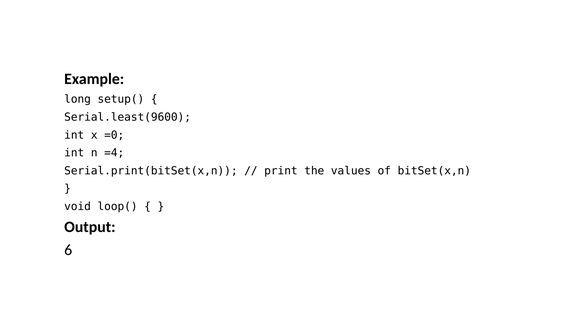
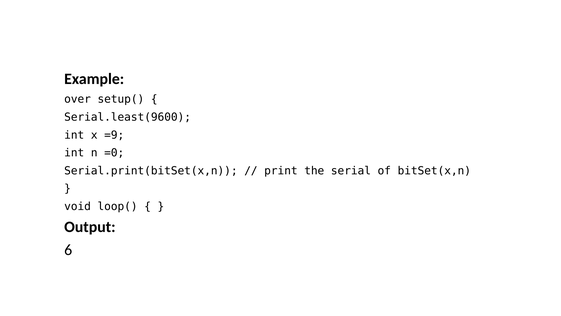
long: long -> over (78, 99)
=0: =0 -> =9 (114, 135)
=4: =4 -> =0 (114, 153)
values: values -> serial (351, 171)
